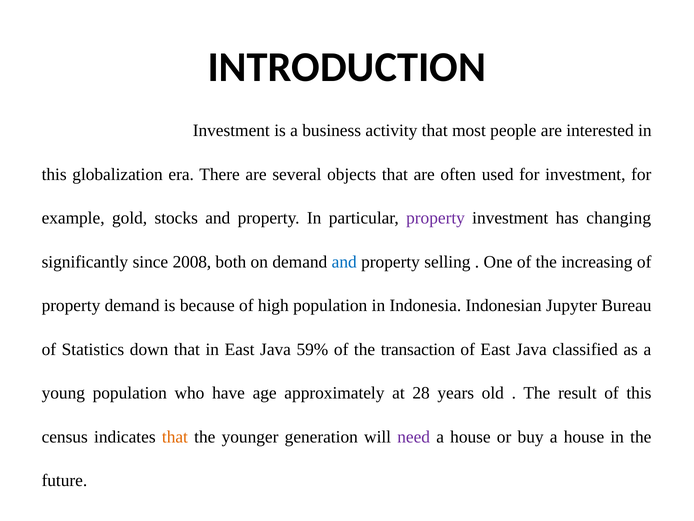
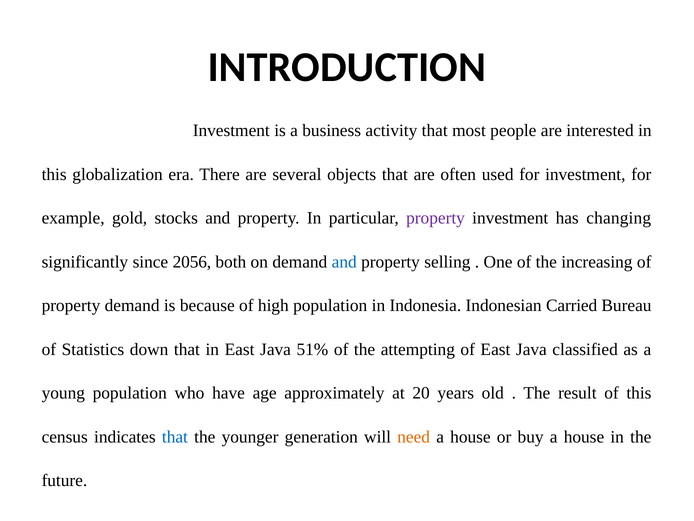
2008: 2008 -> 2056 (192, 262)
Jupyter: Jupyter -> Carried (572, 305)
59%: 59% -> 51% (312, 349)
transaction: transaction -> attempting (418, 349)
28: 28 -> 20 (421, 393)
that colour: orange -> blue (175, 437)
need colour: purple -> orange (414, 437)
